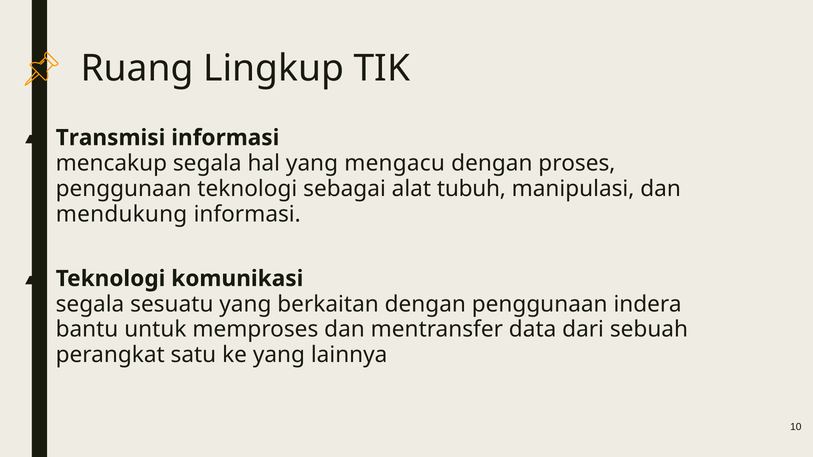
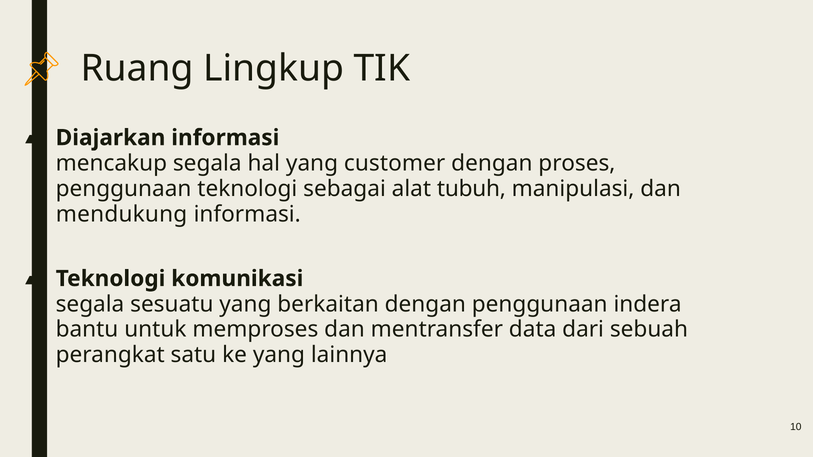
Transmisi: Transmisi -> Diajarkan (111, 138)
mengacu: mengacu -> customer (395, 163)
